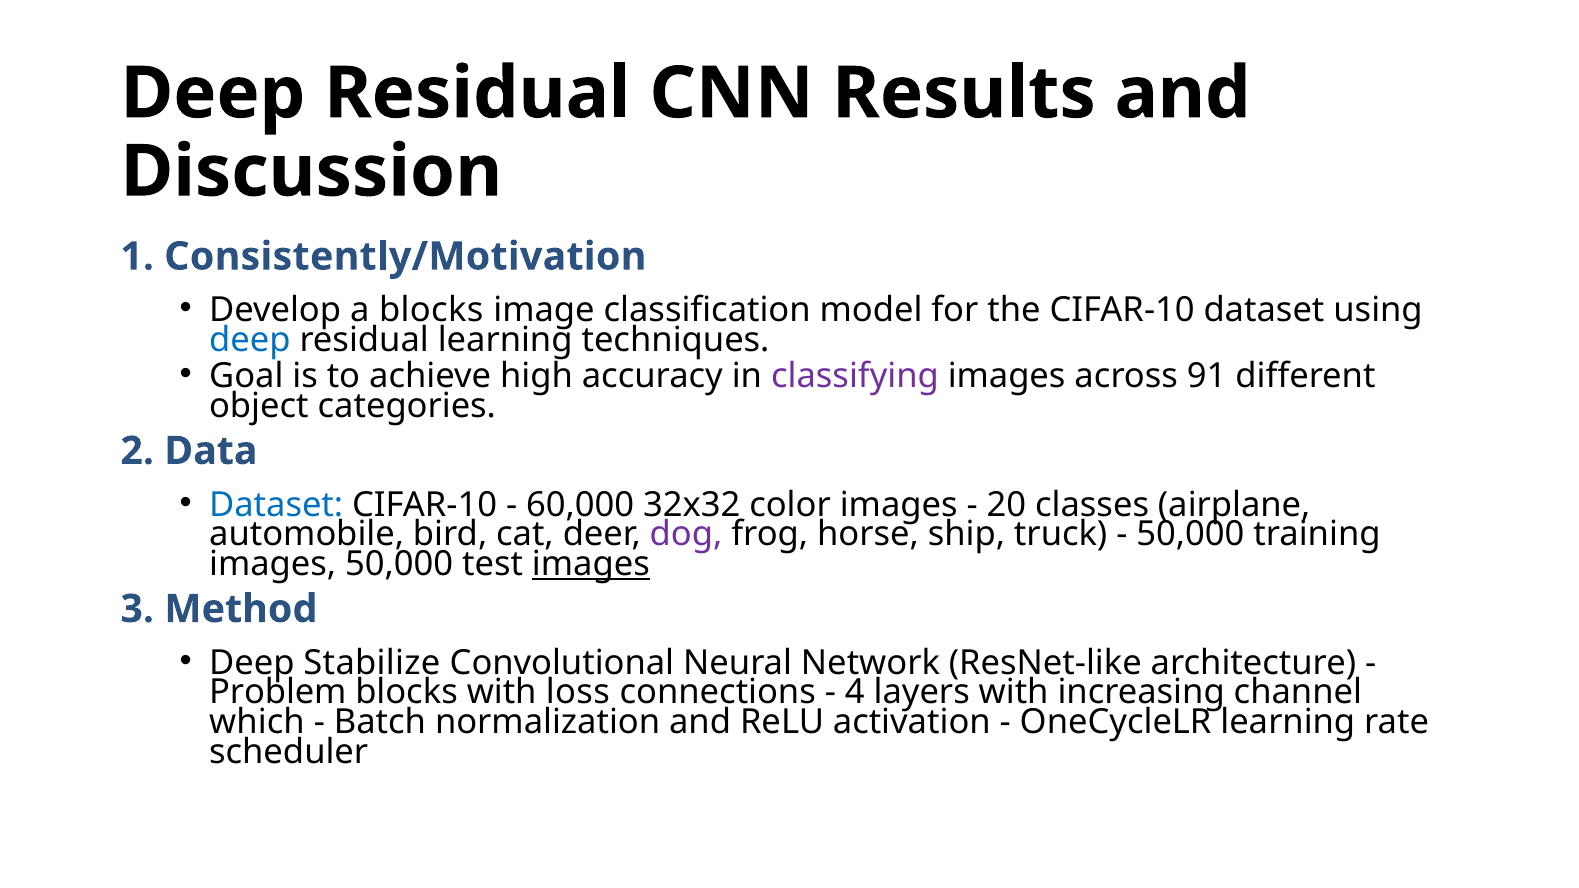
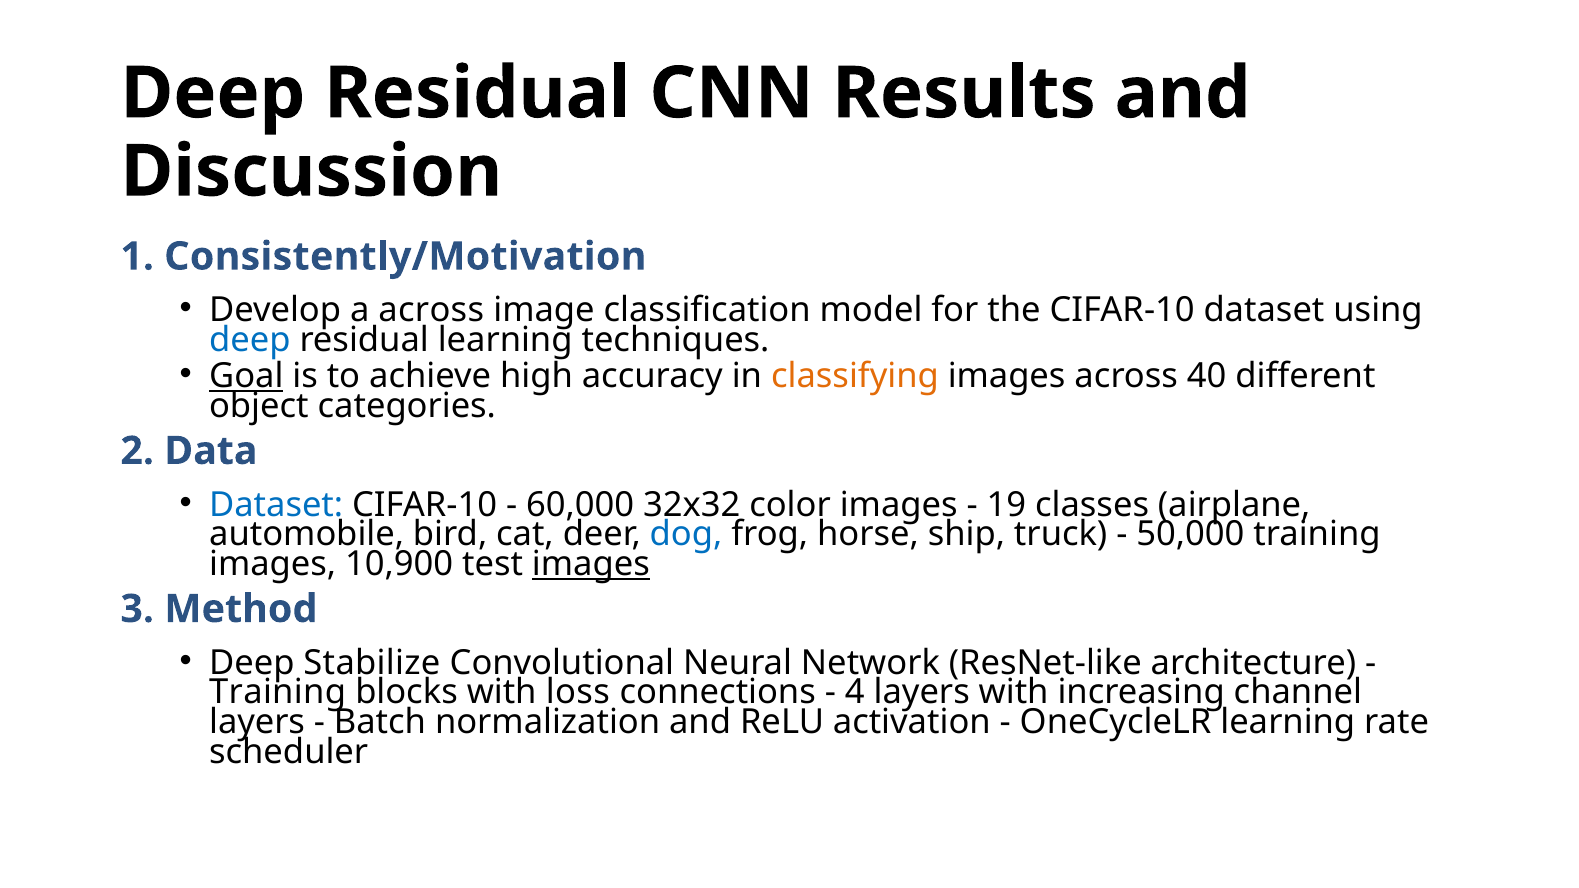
a blocks: blocks -> across (431, 310)
Goal underline: none -> present (246, 376)
classifying colour: purple -> orange (855, 376)
91: 91 -> 40 (1207, 376)
20: 20 -> 19 (1006, 505)
dog colour: purple -> blue (686, 535)
images 50,000: 50,000 -> 10,900 (399, 564)
Problem: Problem -> Training (278, 693)
which: which -> layers (257, 723)
